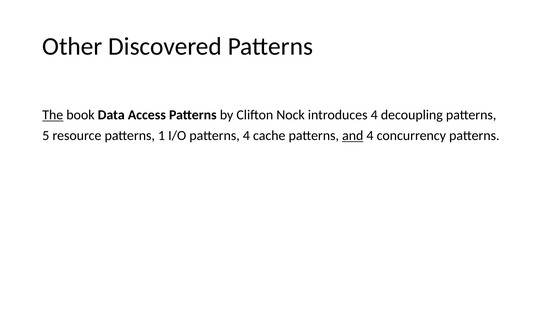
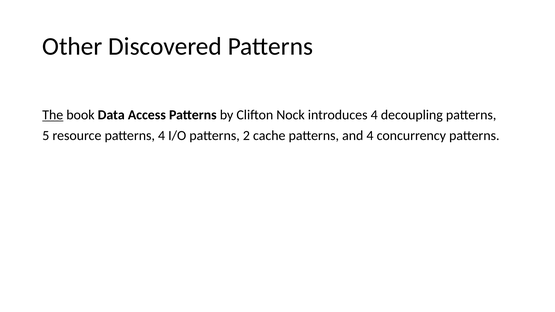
patterns 1: 1 -> 4 (162, 136)
patterns 4: 4 -> 2 (246, 136)
and underline: present -> none (353, 136)
